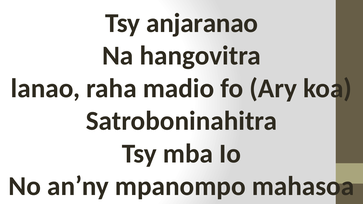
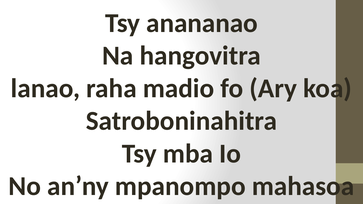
anjaranao: anjaranao -> anananao (202, 23)
